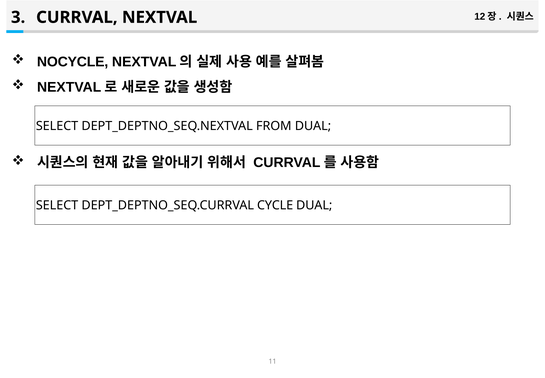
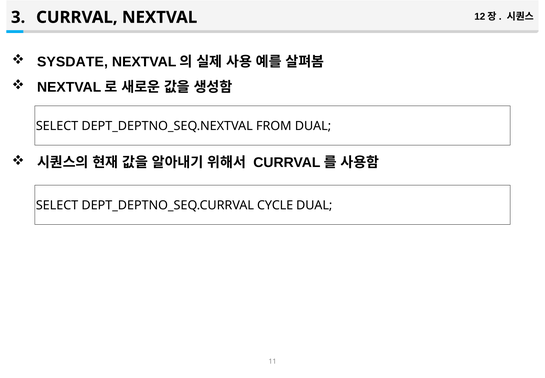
NOCYCLE: NOCYCLE -> SYSDATE (72, 62)
